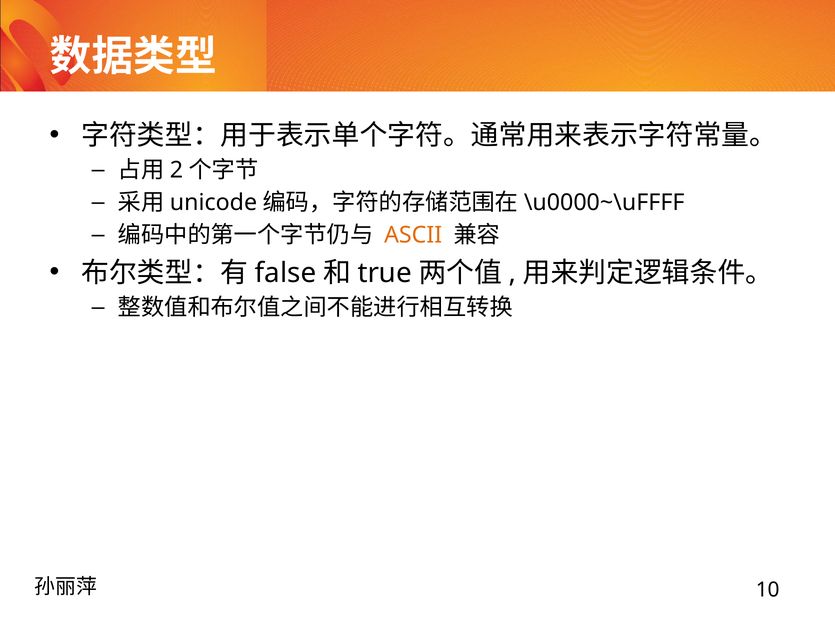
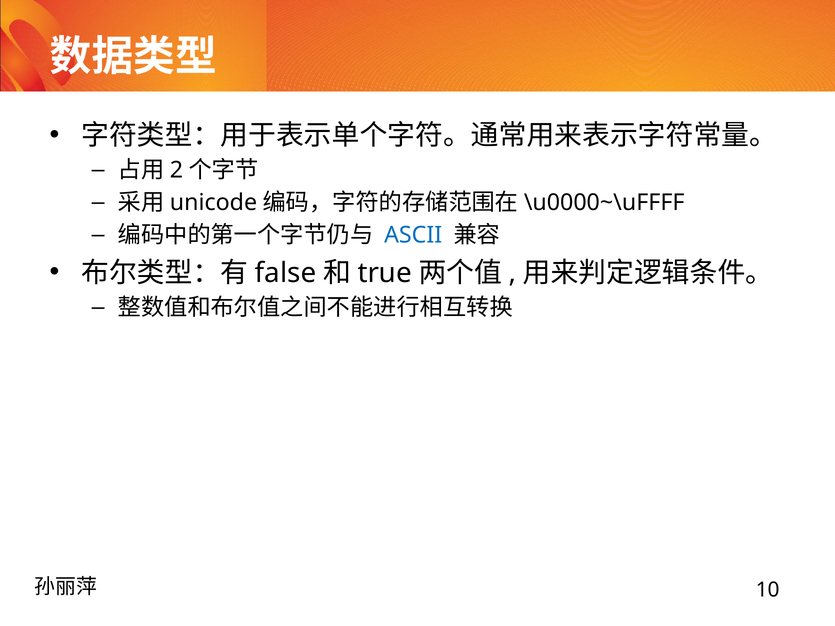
ASCII colour: orange -> blue (413, 235)
